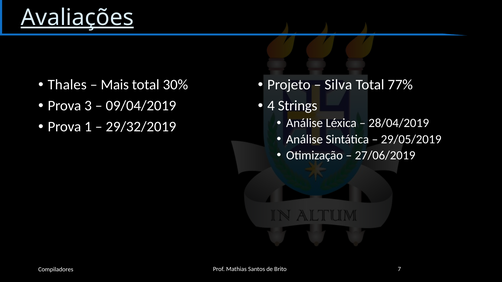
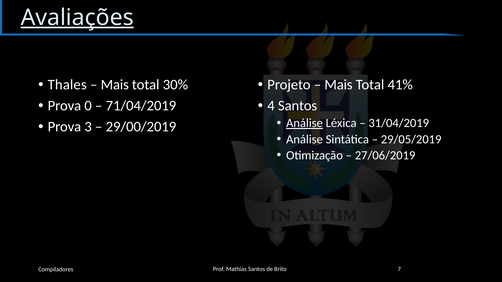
Silva: Silva -> Mais (338, 85)
77%: 77% -> 41% (400, 85)
3: 3 -> 0 (88, 106)
09/04/2019: 09/04/2019 -> 71/04/2019 (141, 106)
4 Strings: Strings -> Santos (298, 106)
Análise underline: none -> present (304, 123)
28/04/2019: 28/04/2019 -> 31/04/2019 (399, 123)
1: 1 -> 3 (88, 127)
29/32/2019: 29/32/2019 -> 29/00/2019 (141, 127)
